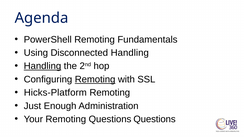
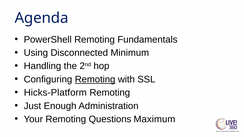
Disconnected Handling: Handling -> Minimum (130, 53)
Handling underline: present -> none (42, 66)
Questions Questions: Questions -> Maximum (154, 119)
